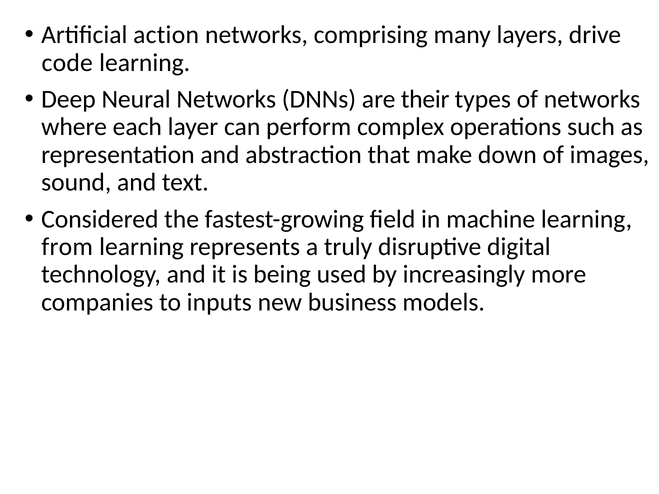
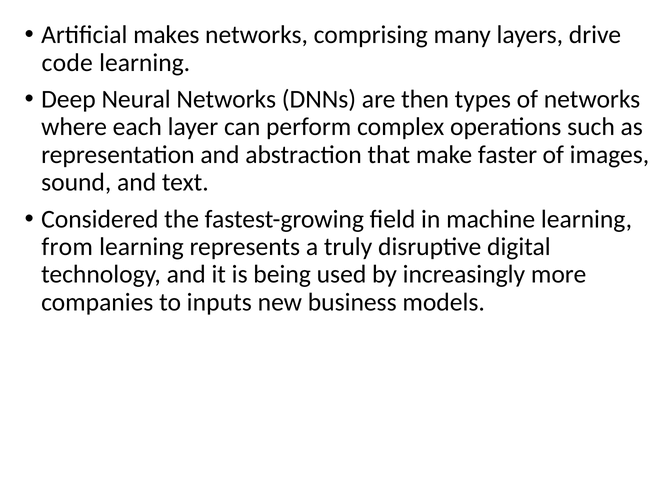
action: action -> makes (166, 35)
their: their -> then (425, 99)
down: down -> faster (507, 155)
